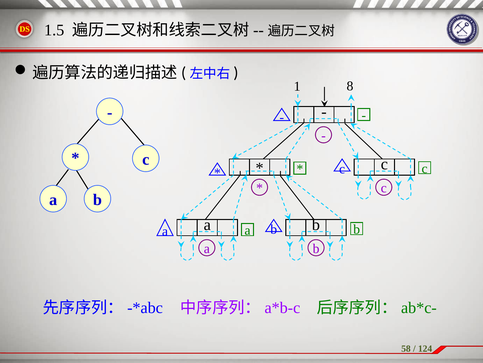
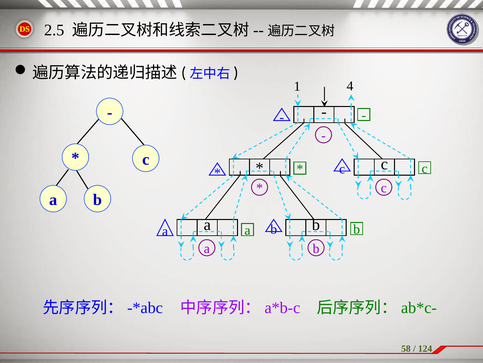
1.5: 1.5 -> 2.5 (54, 30)
8: 8 -> 4 (350, 86)
